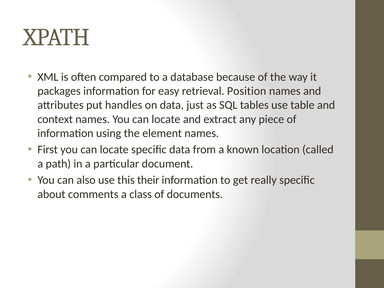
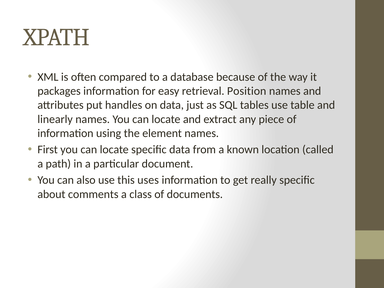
context: context -> linearly (55, 119)
their: their -> uses (148, 180)
